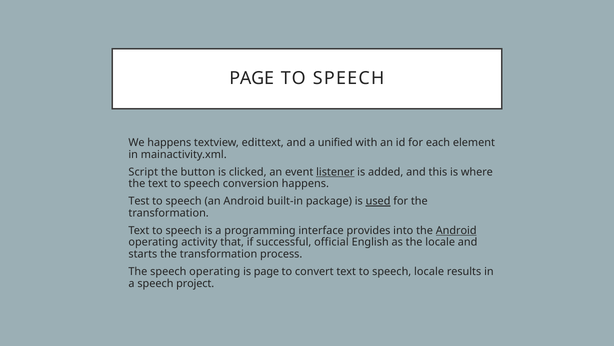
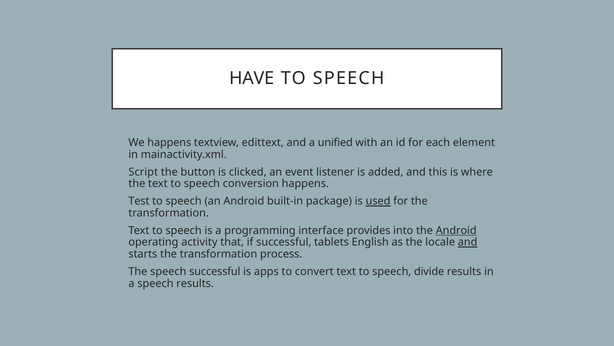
PAGE: PAGE -> HAVE (252, 78)
listener underline: present -> none (335, 172)
official: official -> tablets (332, 242)
and underline: none -> present (468, 242)
speech operating: operating -> successful (215, 271)
is page: page -> apps (266, 271)
speech locale: locale -> divide (429, 271)
speech project: project -> results (195, 283)
